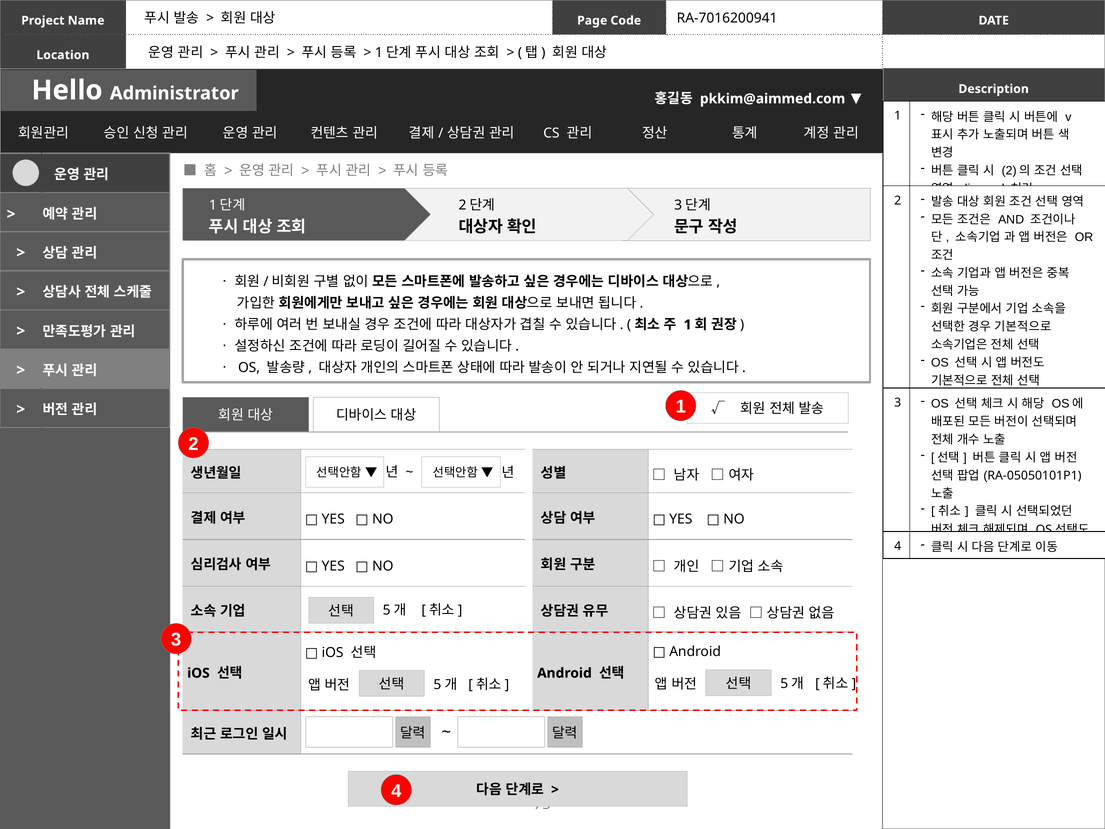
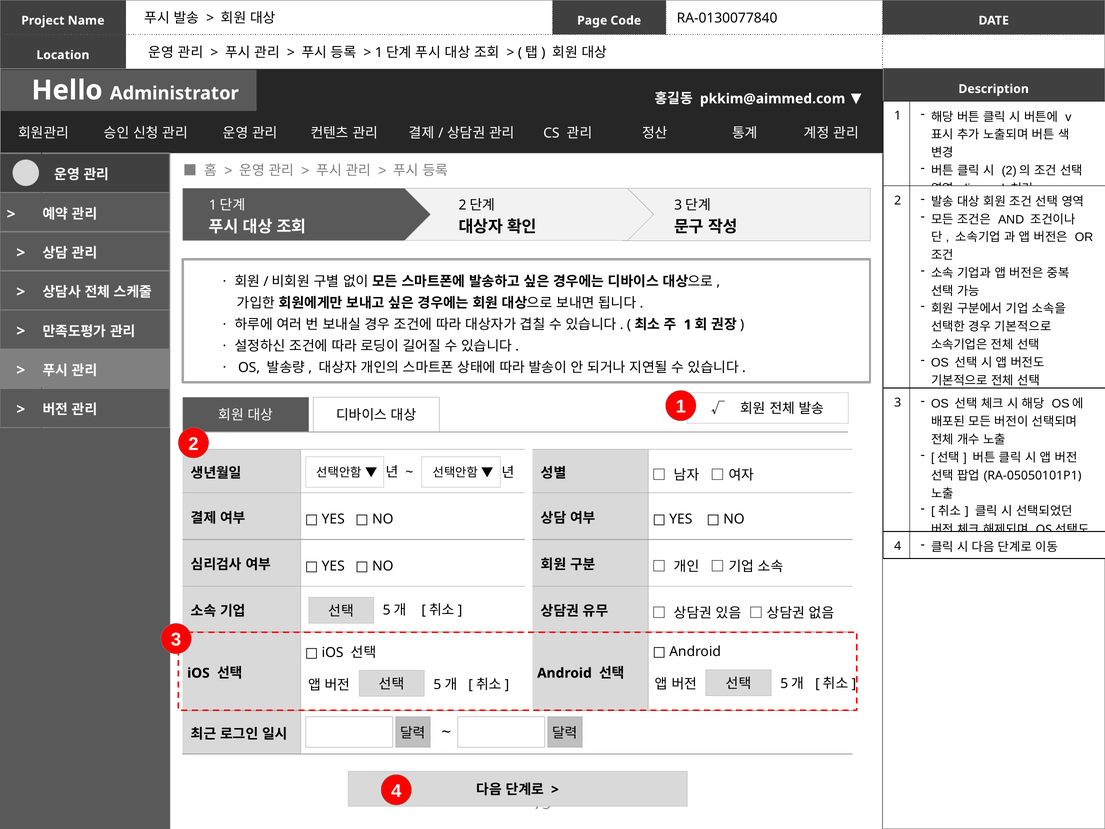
RA-7016200941: RA-7016200941 -> RA-0130077840 (727, 18)
